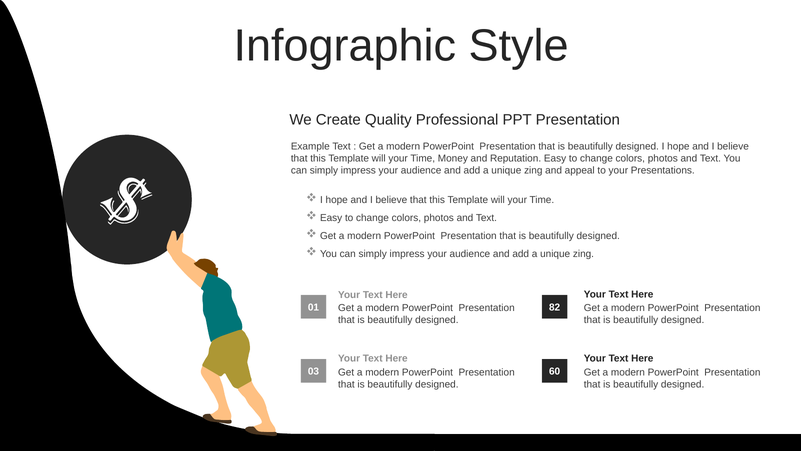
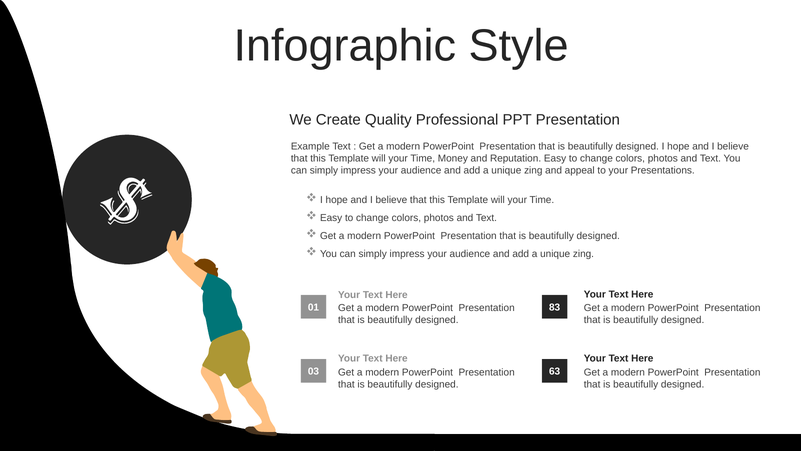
82: 82 -> 83 (555, 307)
60: 60 -> 63 (555, 371)
